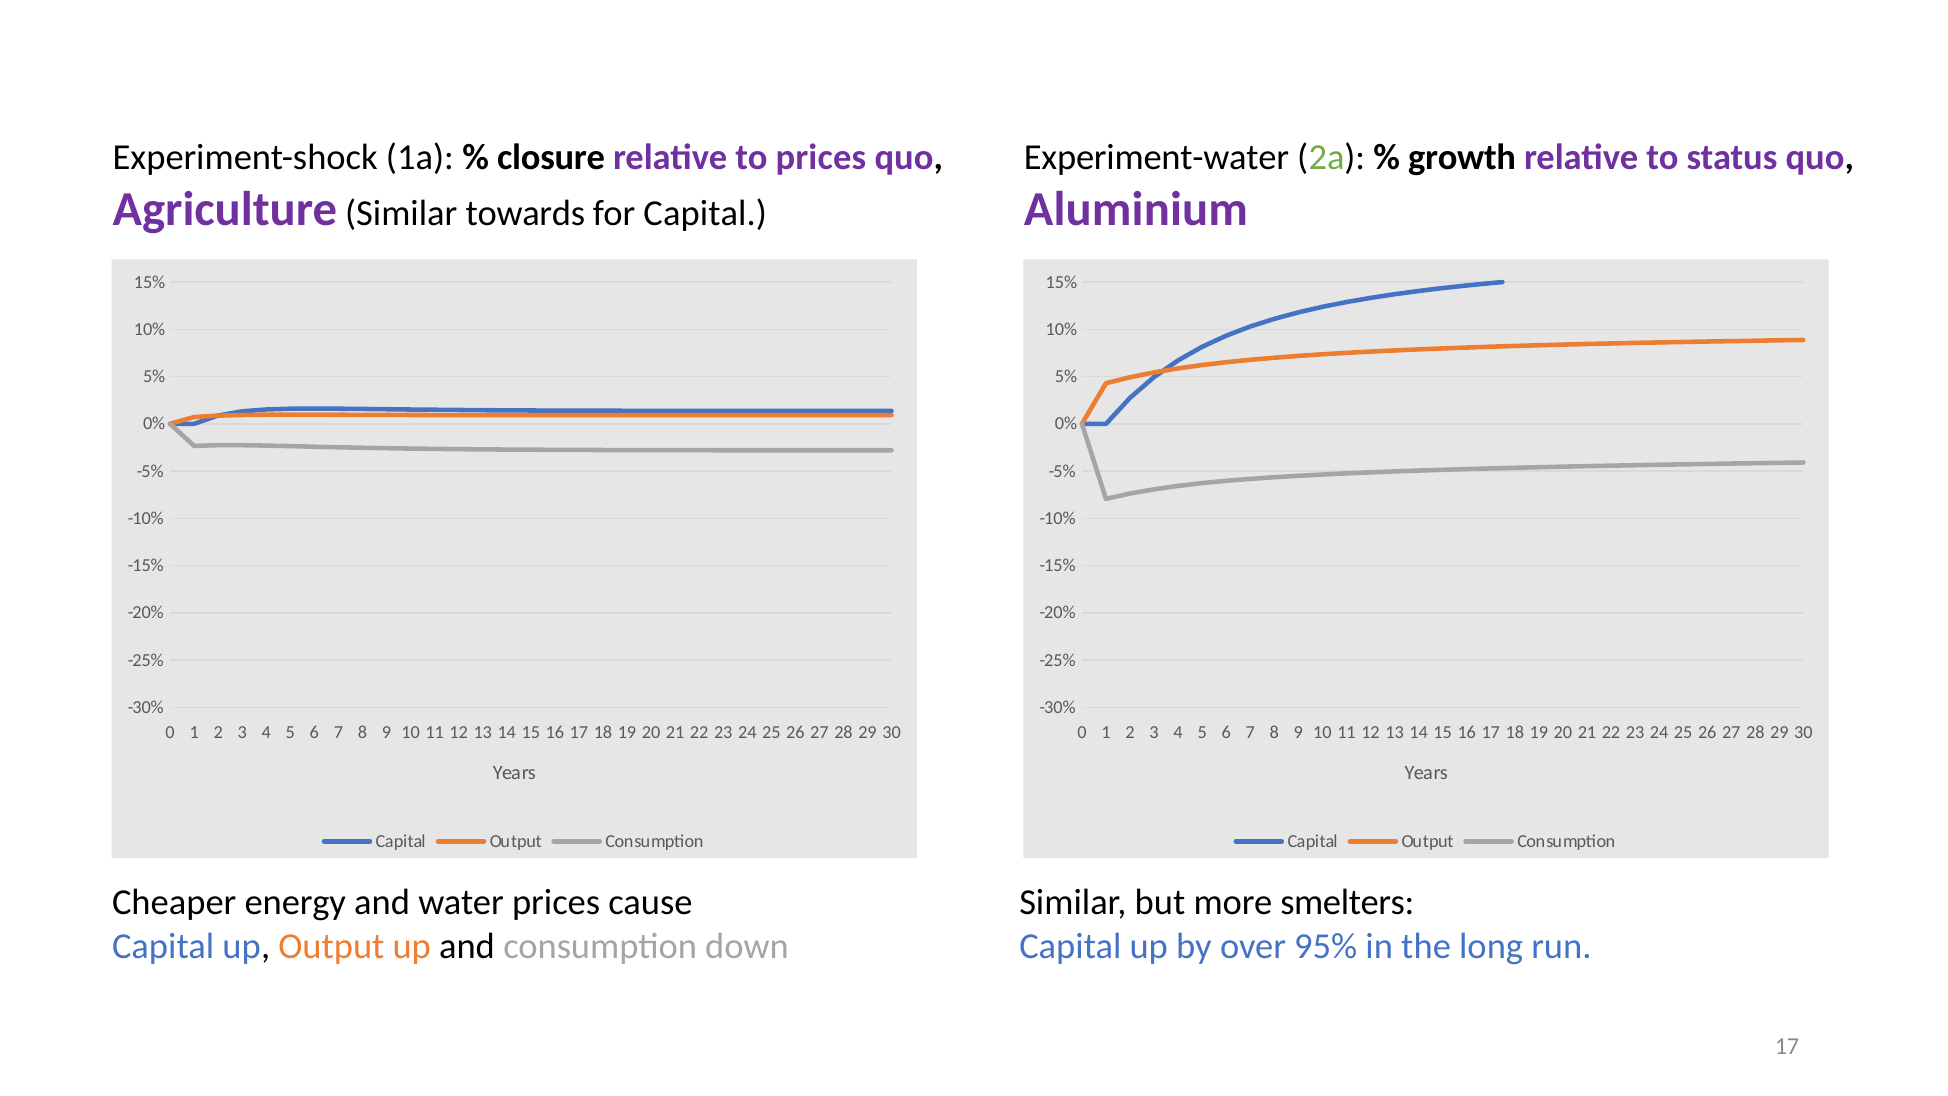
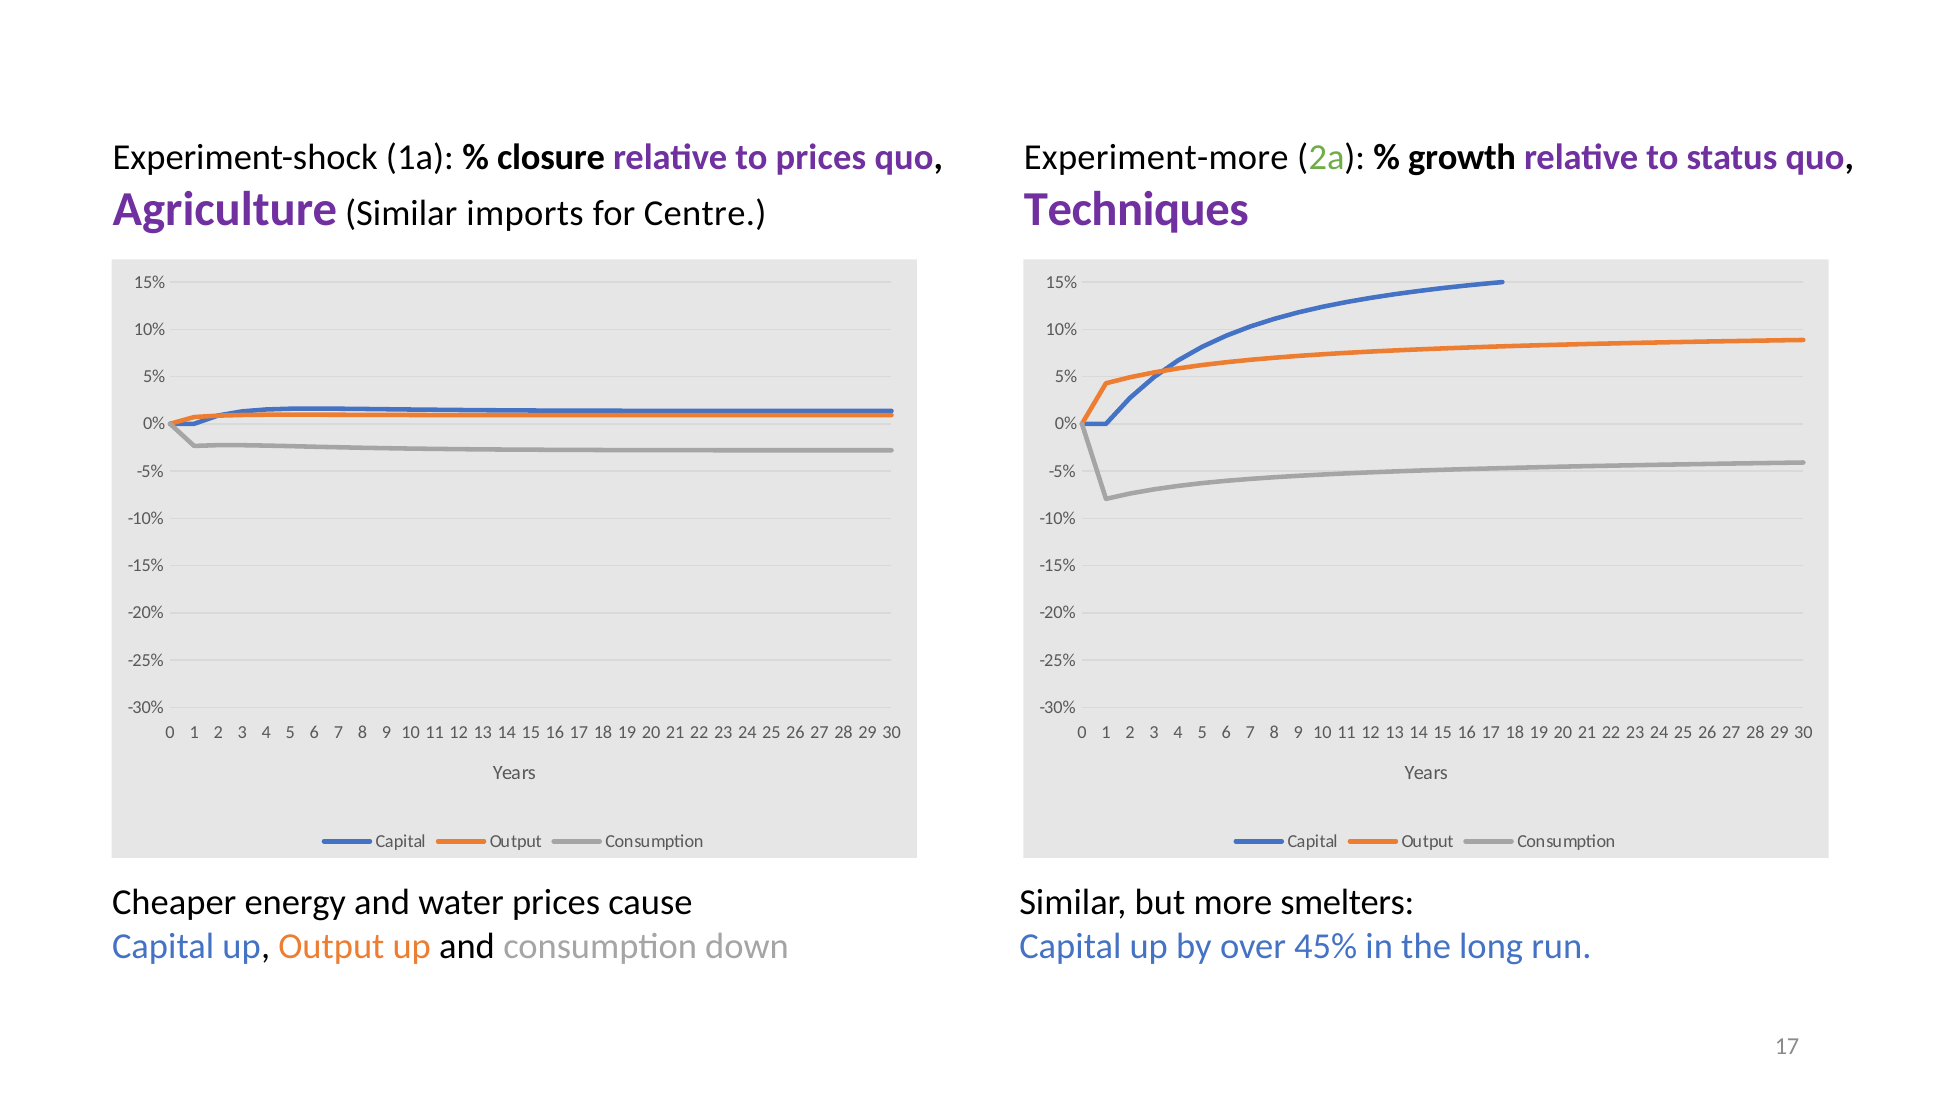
Experiment-water: Experiment-water -> Experiment-more (1156, 158)
towards: towards -> imports (525, 214)
for Capital: Capital -> Centre (705, 214)
Aluminium: Aluminium -> Techniques (1136, 210)
95%: 95% -> 45% (1326, 946)
